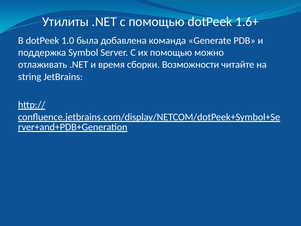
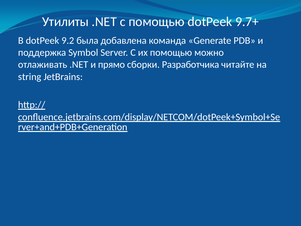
1.6+: 1.6+ -> 9.7+ (247, 22)
1.0: 1.0 -> 9.2 (68, 41)
время: время -> прямо (112, 65)
Возможности: Возможности -> Разработчика (191, 65)
